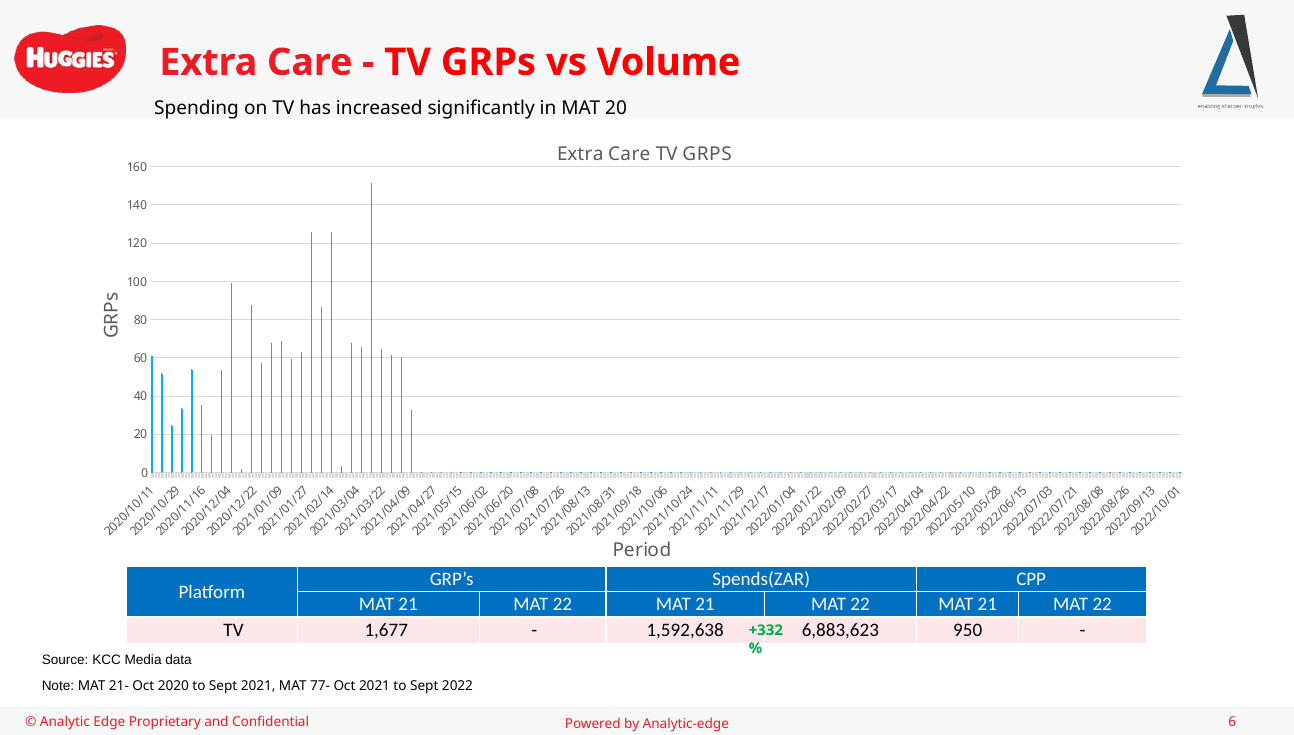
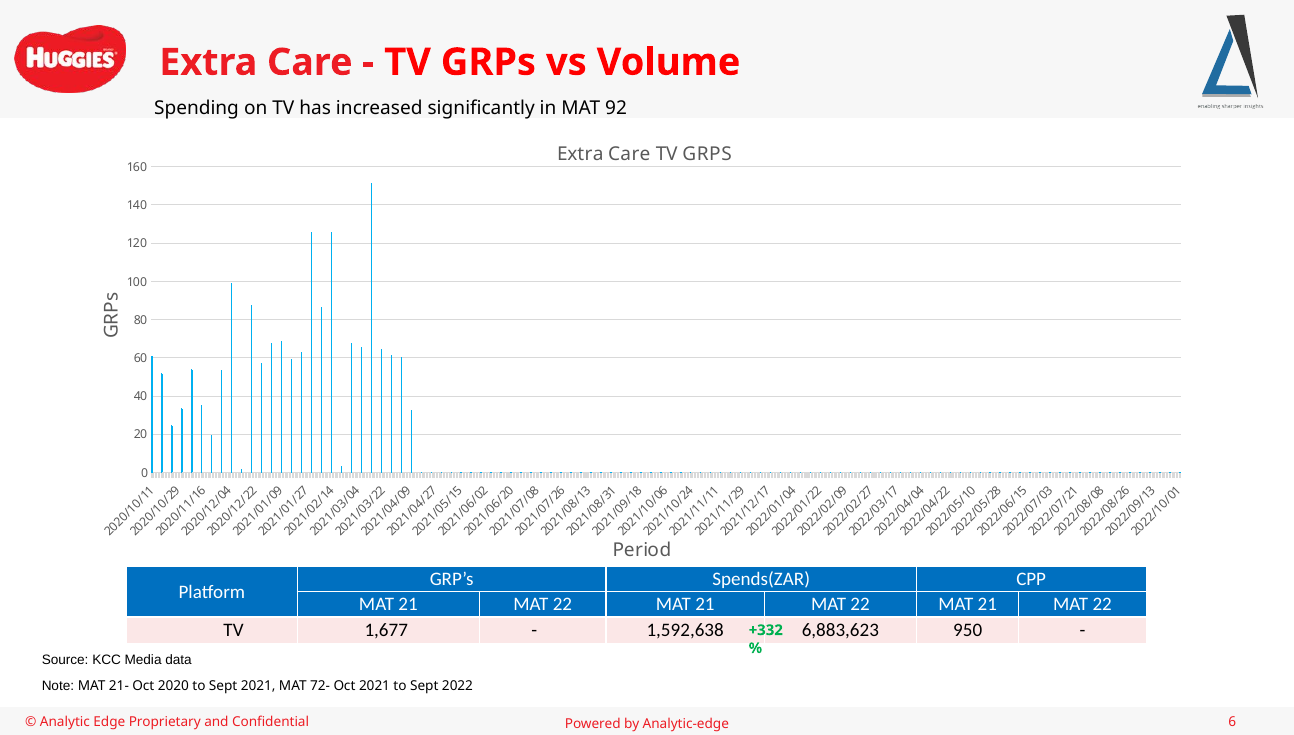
MAT 20: 20 -> 92 (616, 109)
77-: 77- -> 72- (320, 686)
